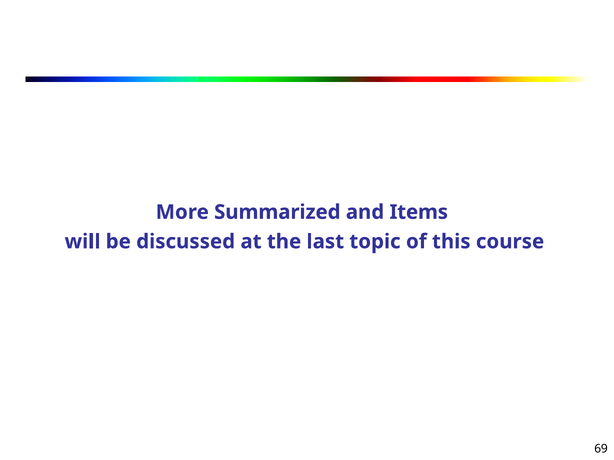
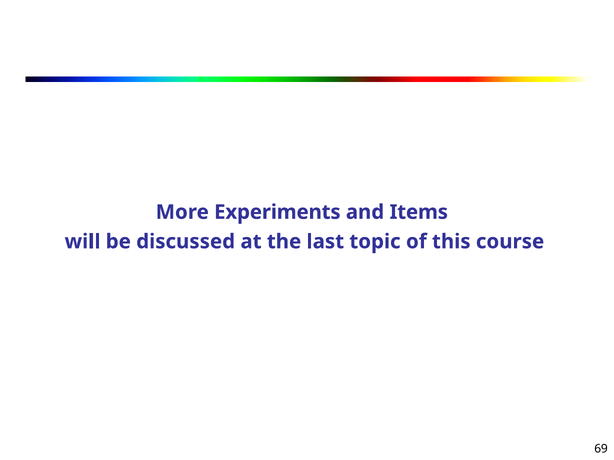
Summarized: Summarized -> Experiments (277, 212)
